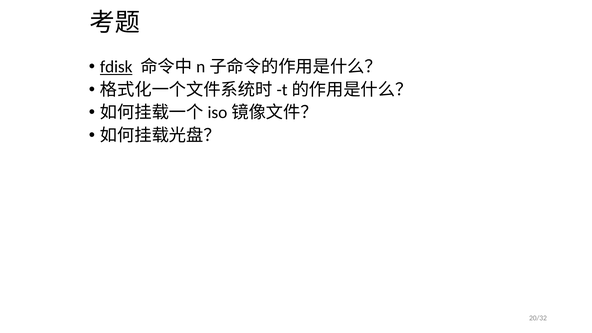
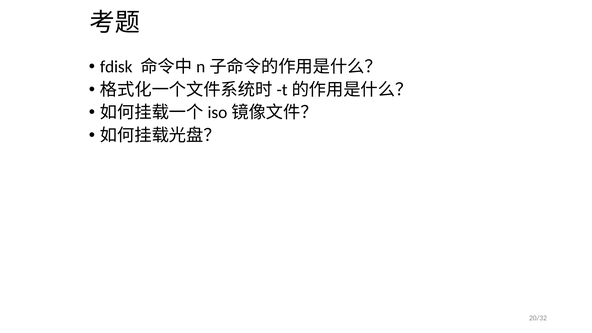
fdisk underline: present -> none (116, 67)
